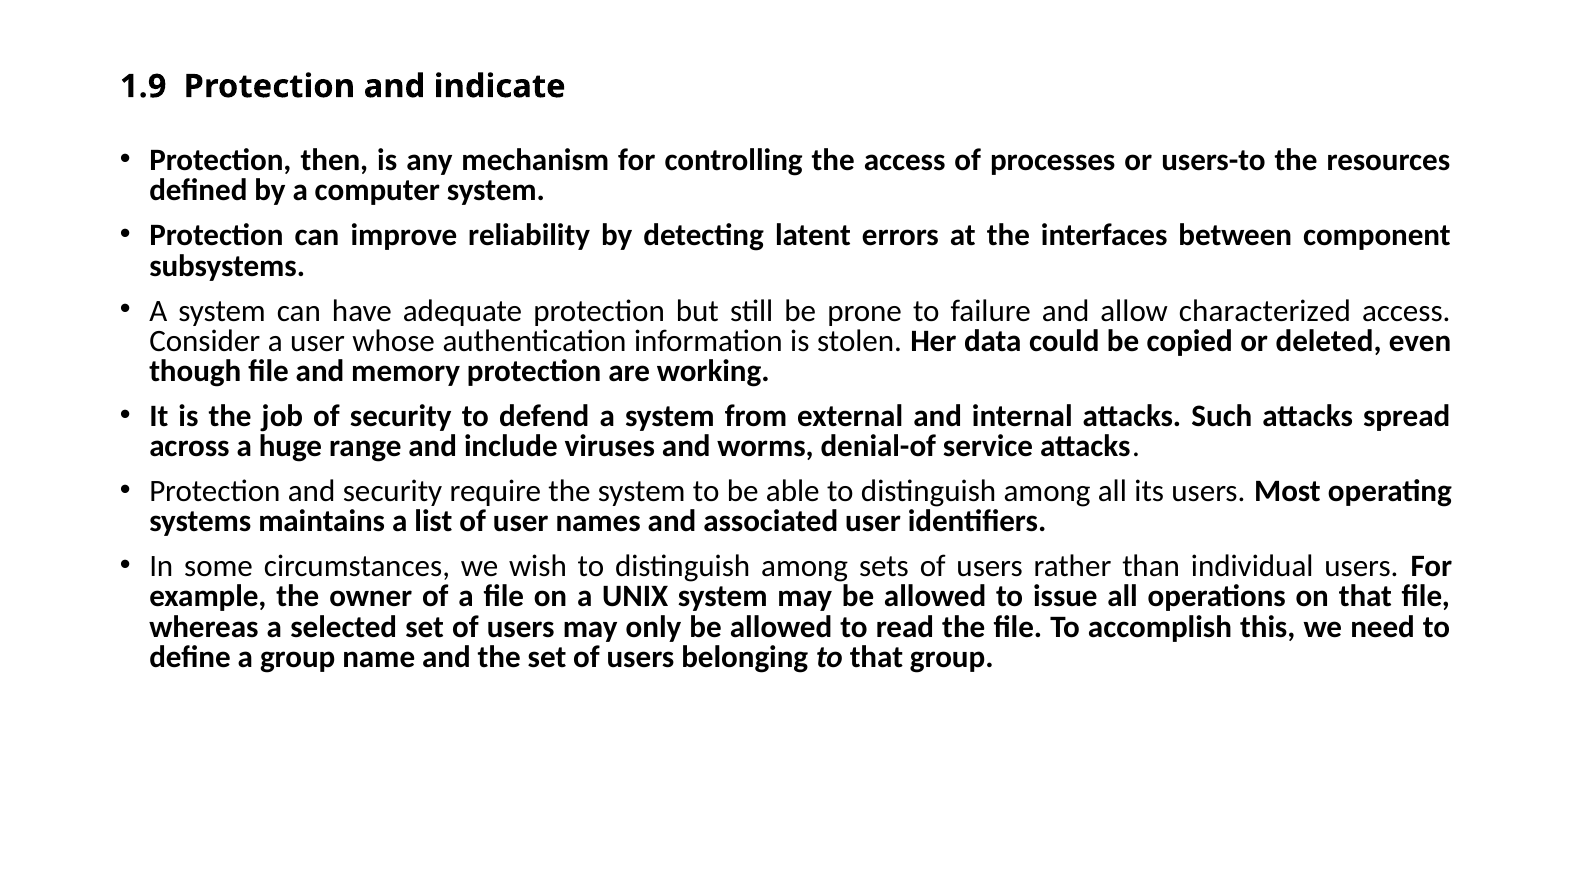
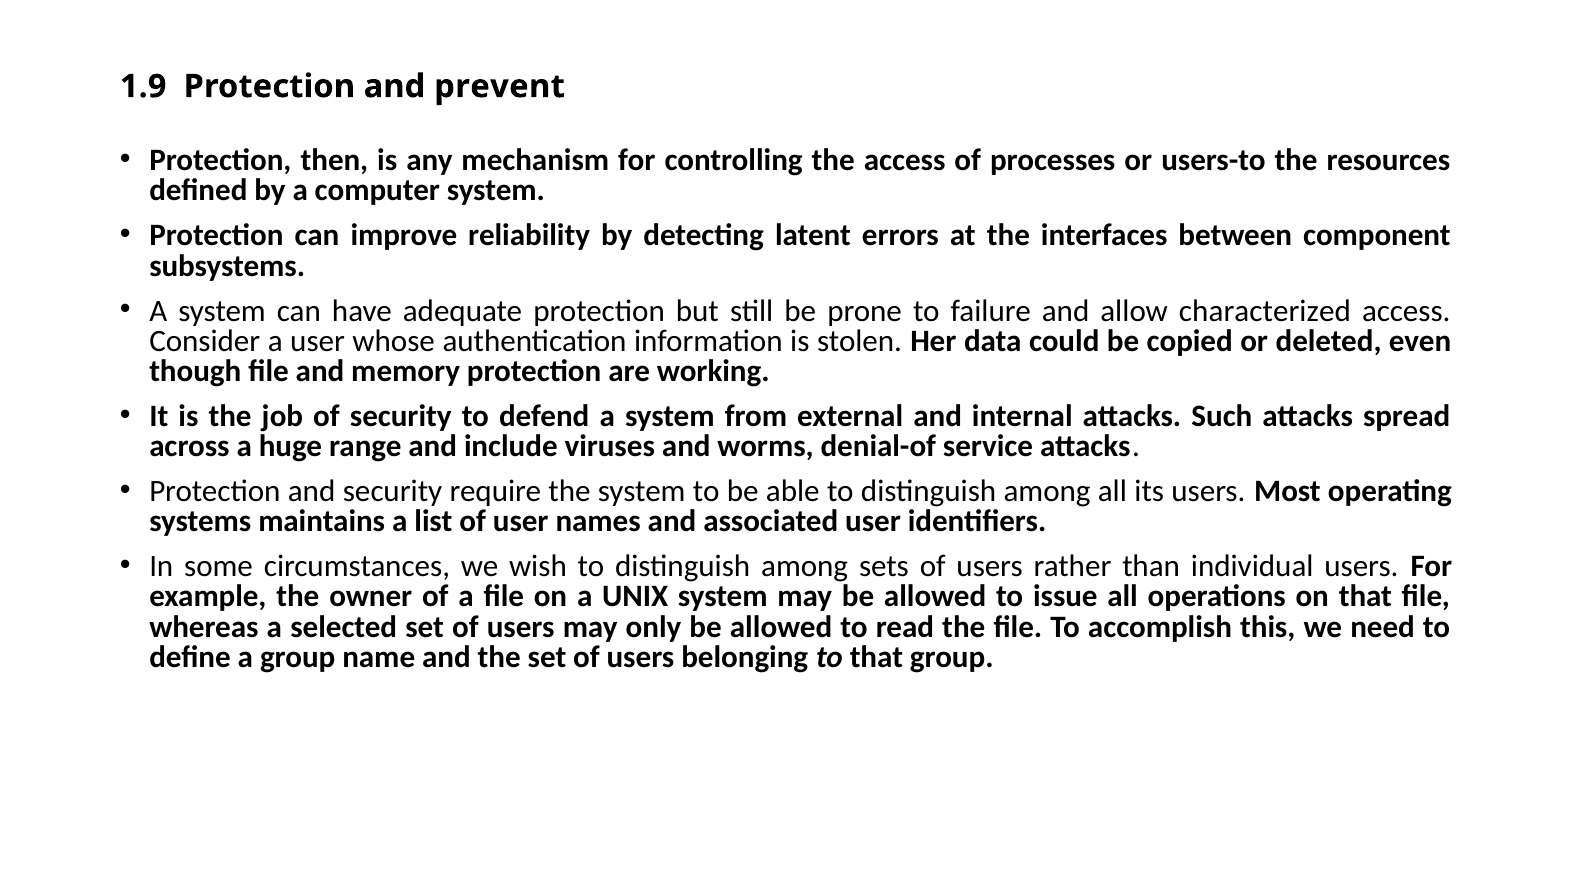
indicate: indicate -> prevent (500, 86)
